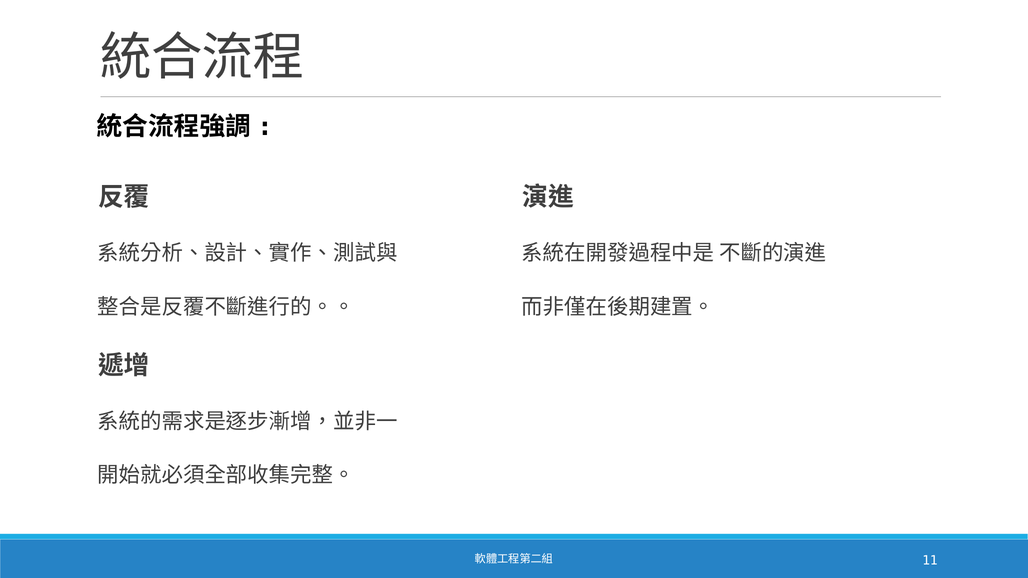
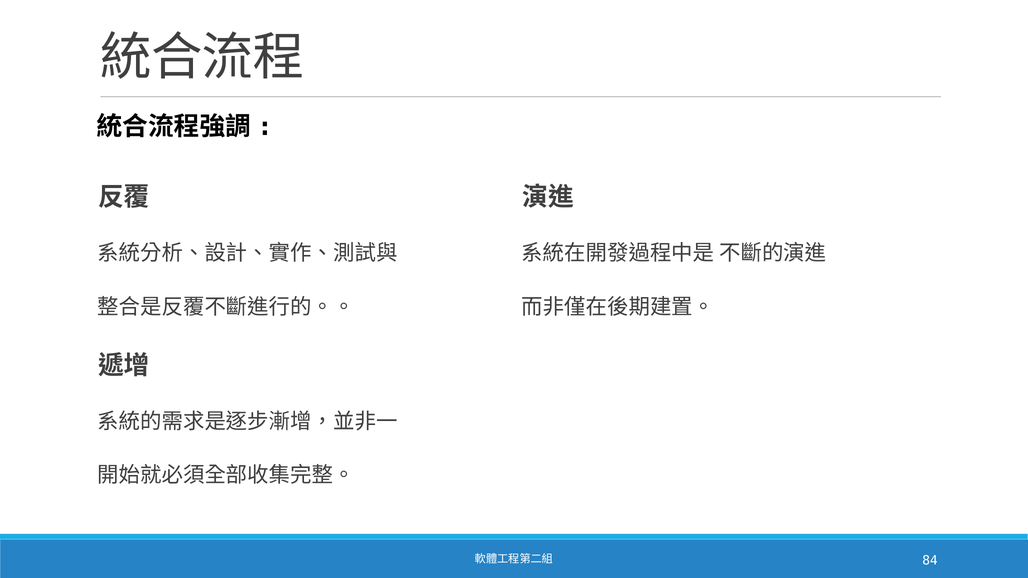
11: 11 -> 84 (930, 561)
